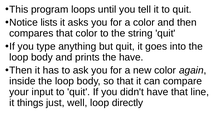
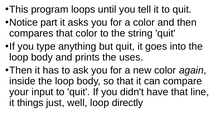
lists: lists -> part (49, 23)
the have: have -> uses (131, 57)
